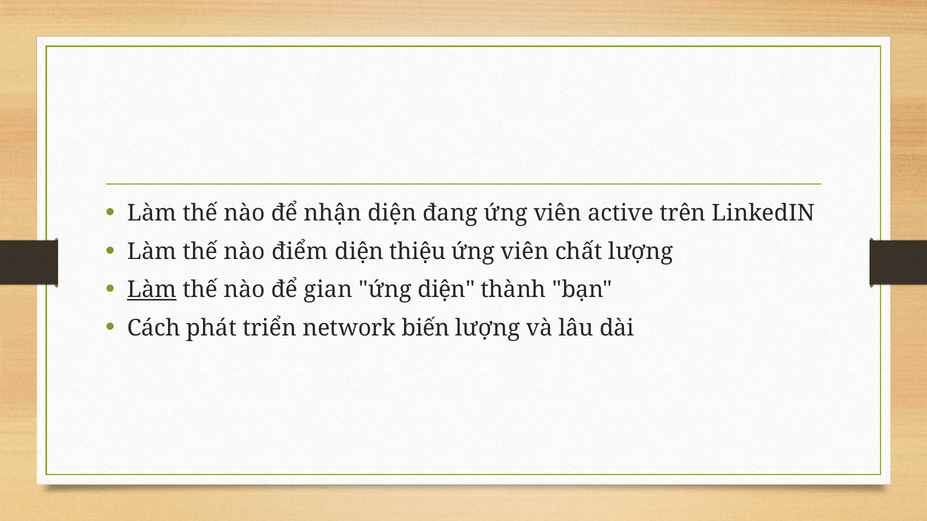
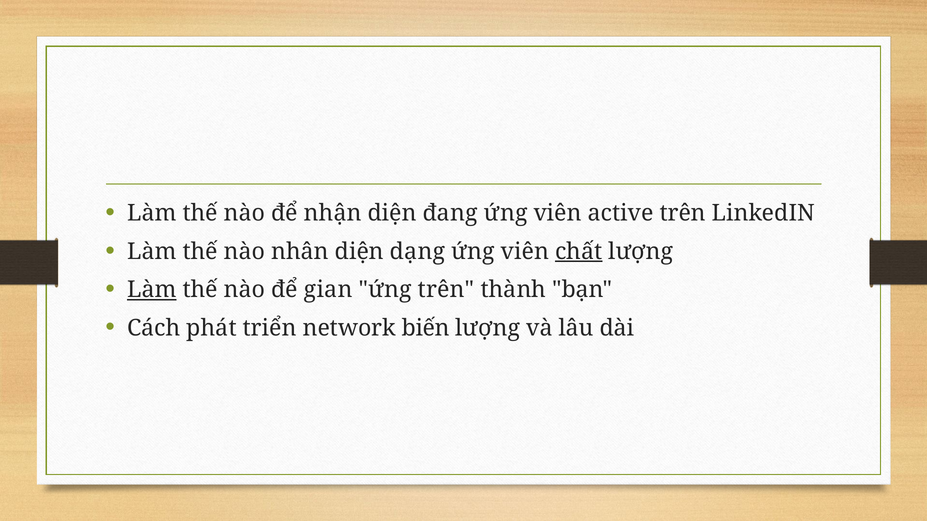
điểm: điểm -> nhân (300, 252)
thiệu: thiệu -> dạng (418, 252)
chất underline: none -> present (579, 252)
ứng diện: diện -> trên (446, 290)
